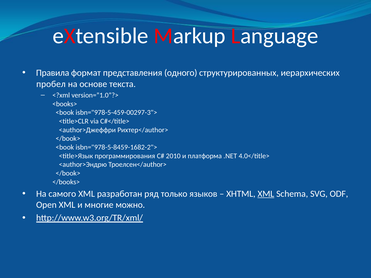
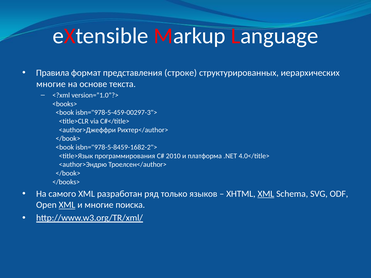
одного: одного -> строке (181, 73)
пробел: пробел -> многие (51, 84)
XML underline: none -> present (67, 205)
можно: можно -> поиска (130, 205)
